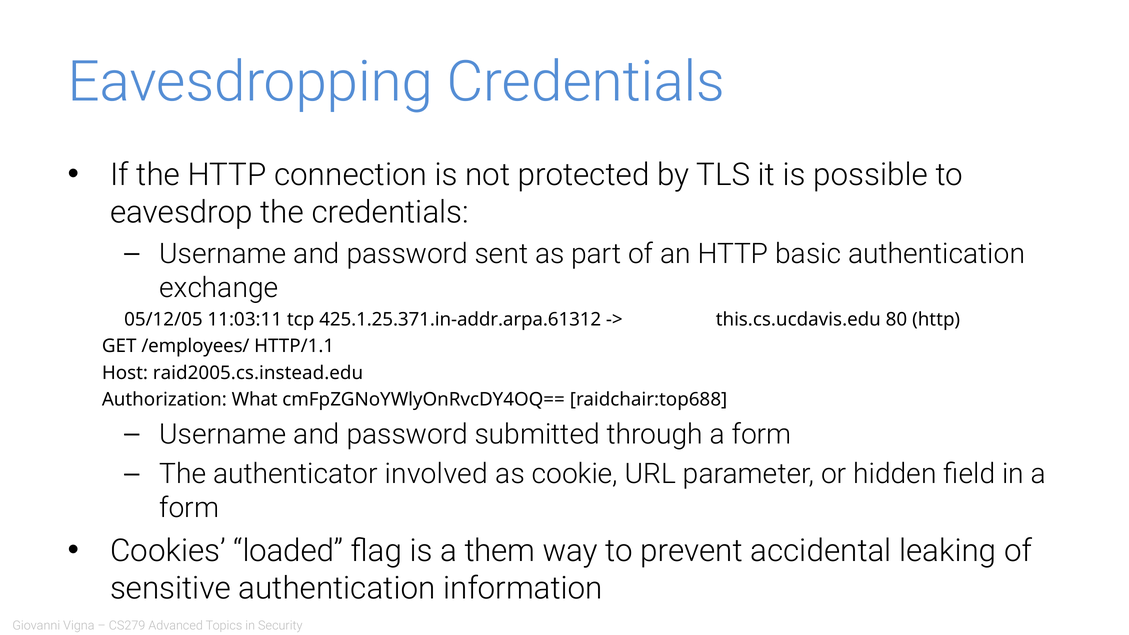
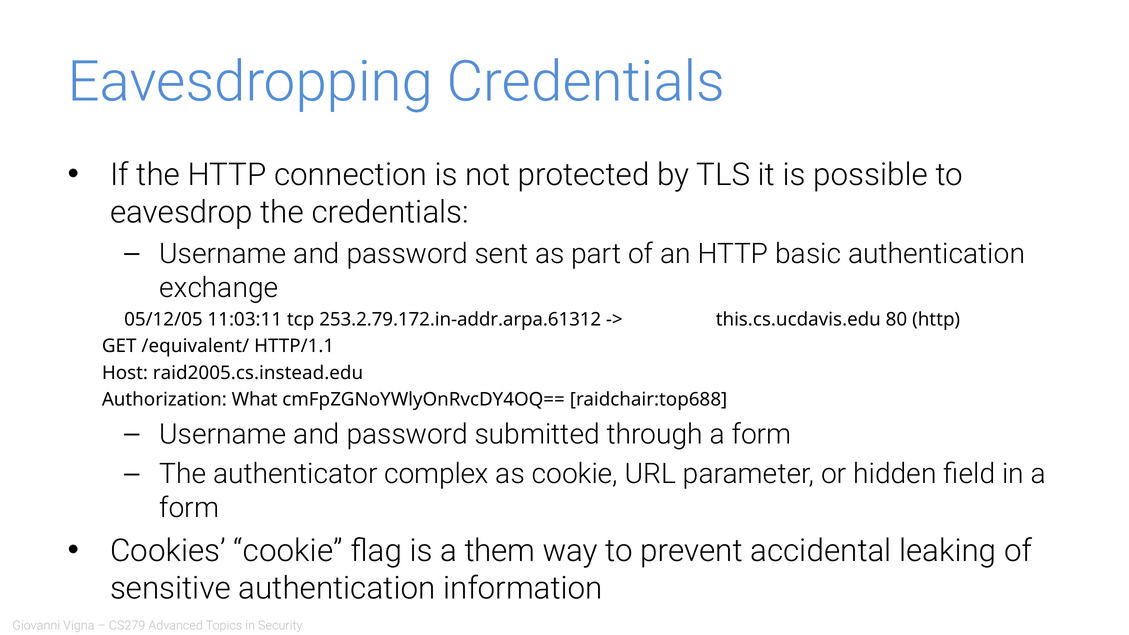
425.1.25.371.in-addr.arpa.61312: 425.1.25.371.in-addr.arpa.61312 -> 253.2.79.172.in-addr.arpa.61312 (460, 320)
/employees/: /employees/ -> /equivalent/ (195, 346)
involved: involved -> complex (437, 474)
Cookies loaded: loaded -> cookie (288, 551)
